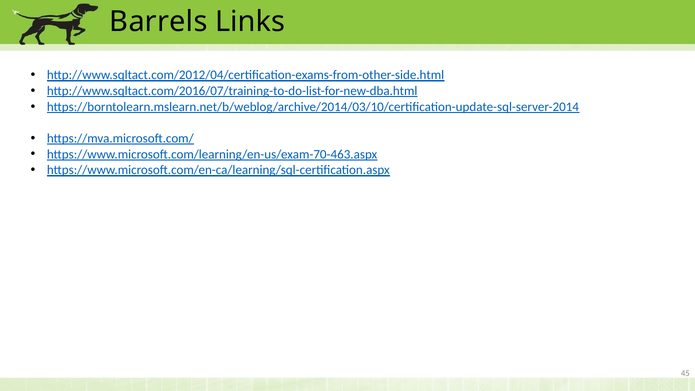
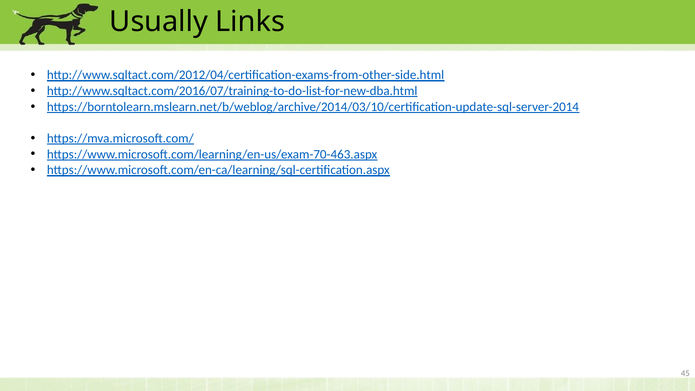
Barrels: Barrels -> Usually (159, 22)
